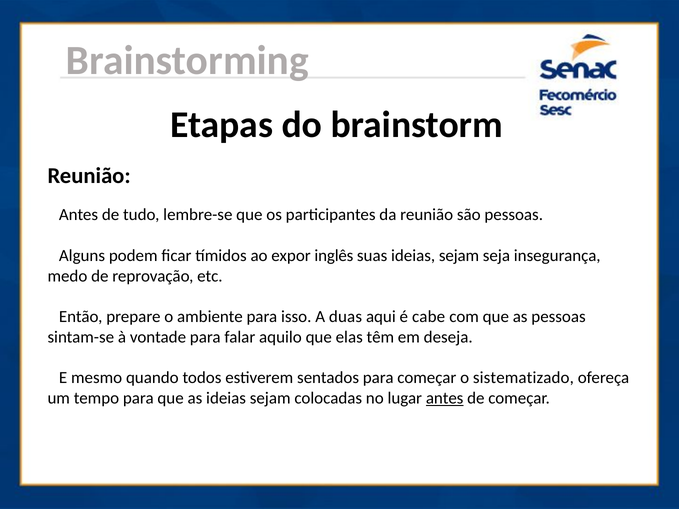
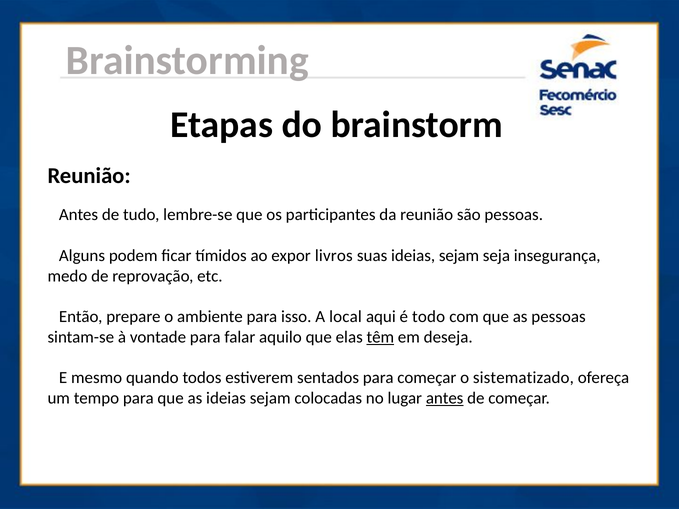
inglês: inglês -> livros (334, 256)
duas: duas -> local (345, 317)
cabe: cabe -> todo (429, 317)
têm underline: none -> present (380, 337)
